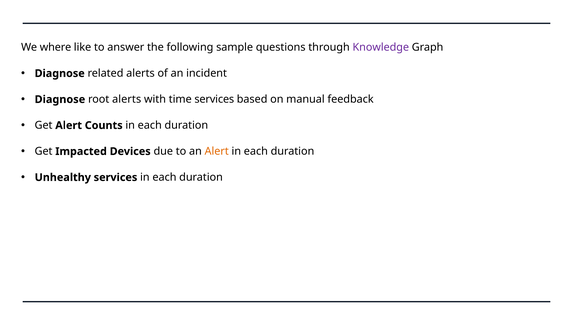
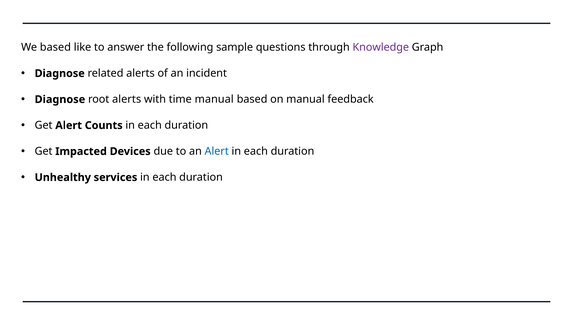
We where: where -> based (55, 47)
time services: services -> manual (214, 99)
Alert colour: orange -> blue (217, 151)
